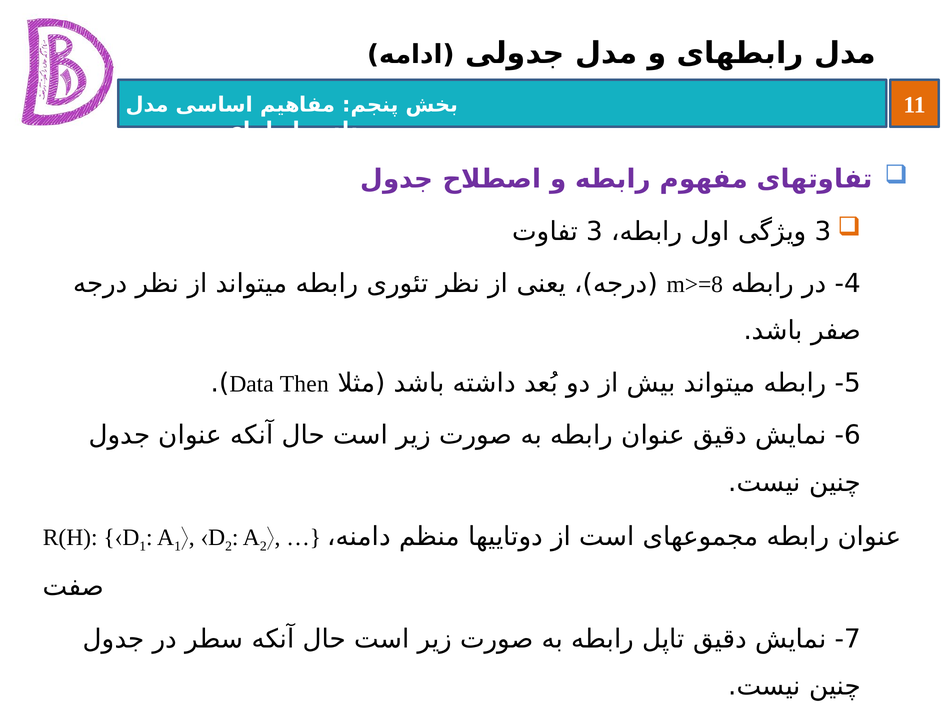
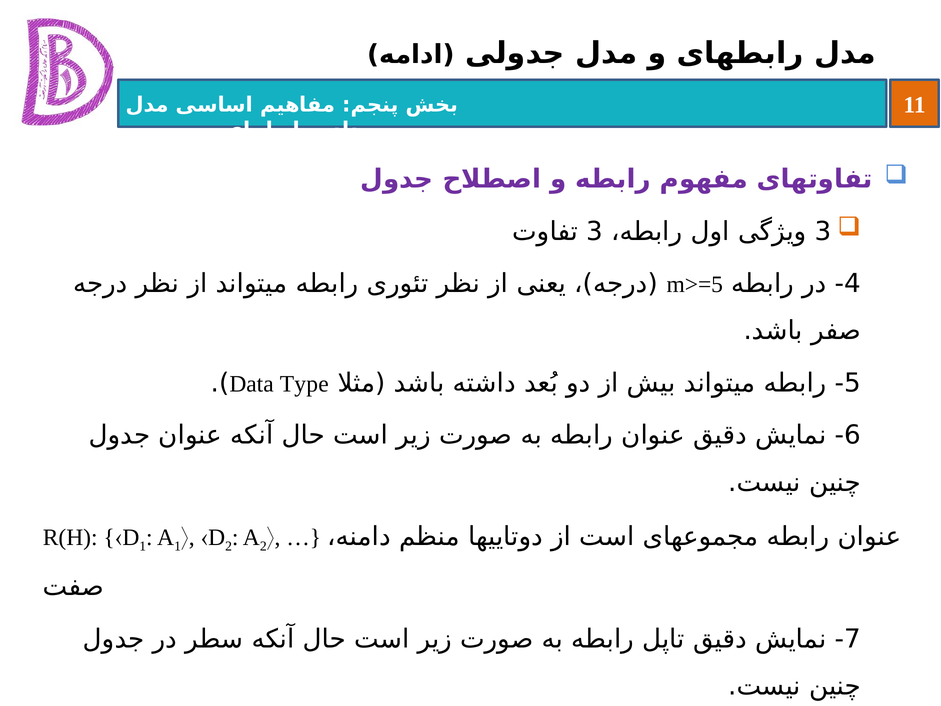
m>=8: m>=8 -> m>=5 (695, 284)
Then: Then -> Type (304, 384)
